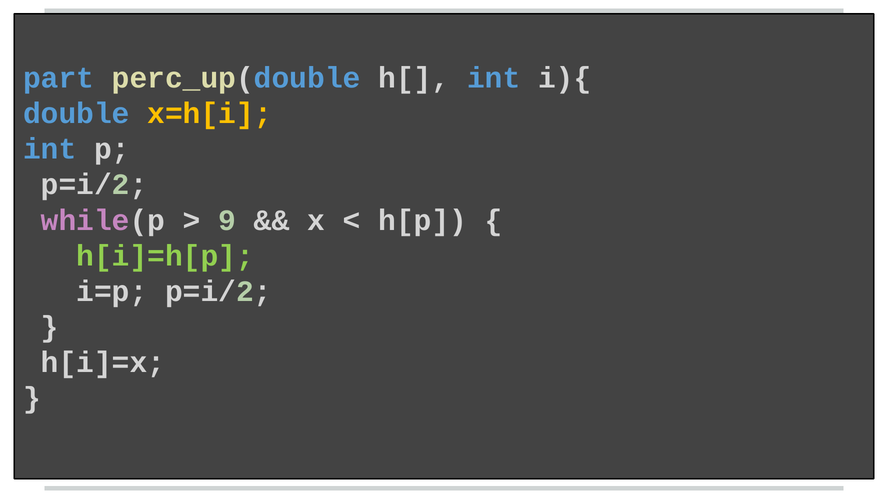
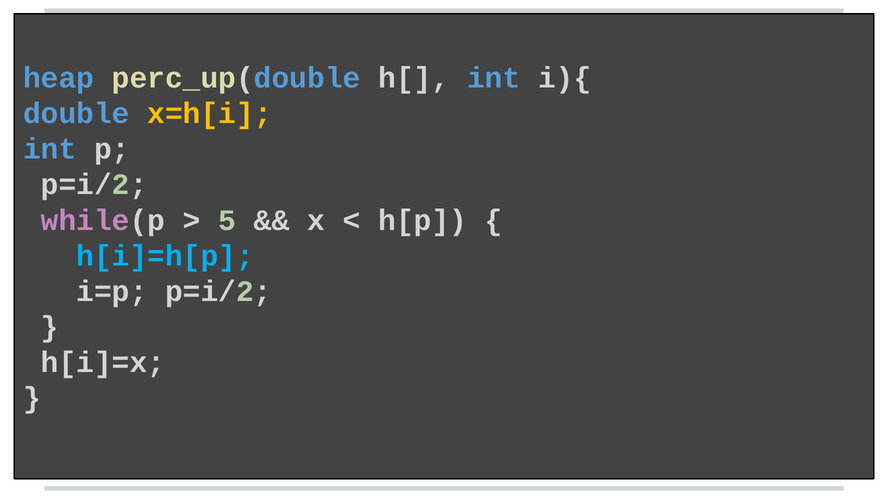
part: part -> heap (59, 78)
9: 9 -> 5 (227, 220)
h[i]=h[p colour: light green -> light blue (165, 256)
